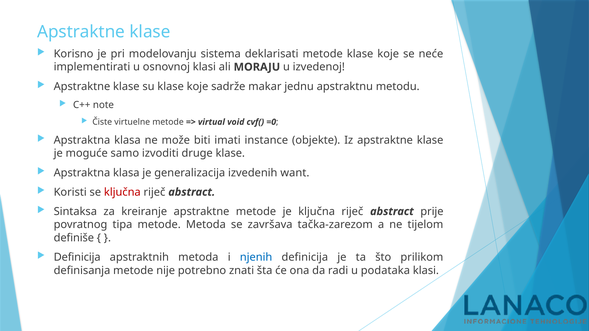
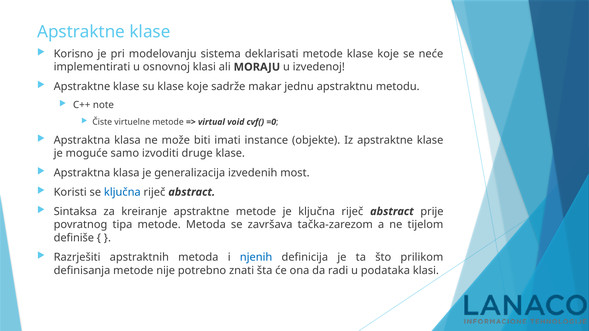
want: want -> most (295, 173)
ključna colour: red -> blue (122, 192)
Definicija: Definicija -> Razrješiti (77, 258)
